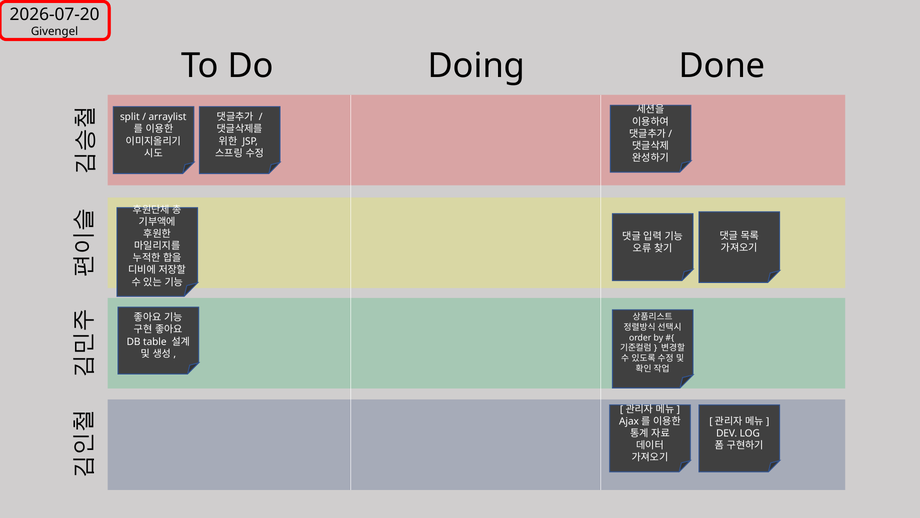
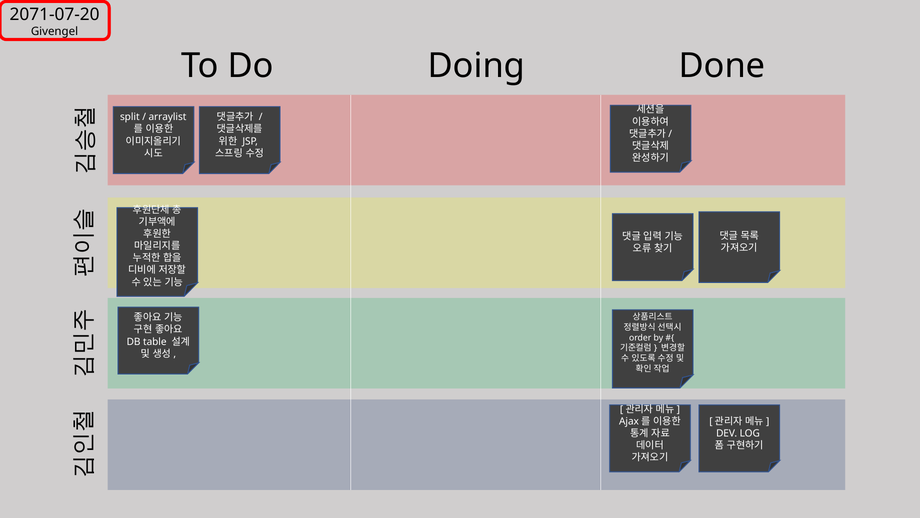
2026-07-20: 2026-07-20 -> 2071-07-20 (55, 15)
